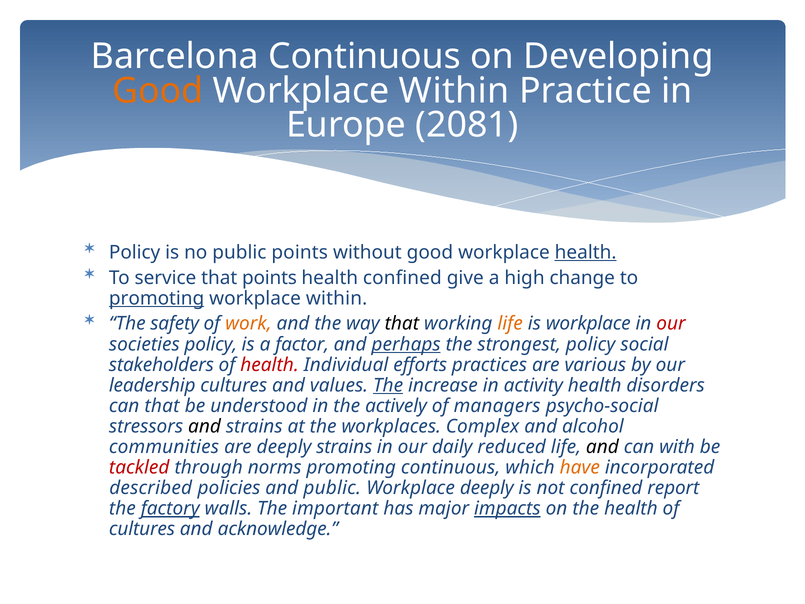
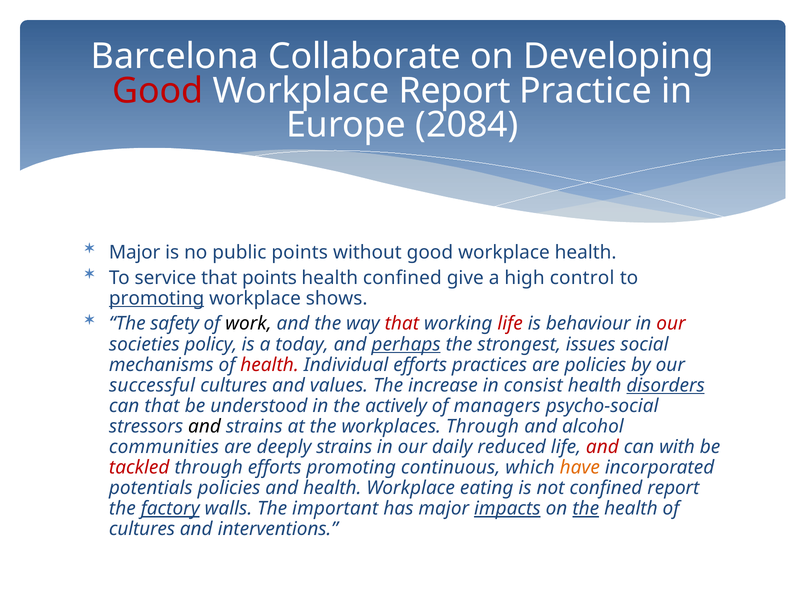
Barcelona Continuous: Continuous -> Collaborate (365, 56)
Good colour: orange -> red (158, 91)
Within: Within -> Report (455, 91)
2081: 2081 -> 2084 (467, 125)
Policy: Policy -> Major (135, 252)
health underline: present -> none (586, 252)
change: change -> control (582, 278)
within: within -> shows (337, 298)
work colour: orange -> black (248, 324)
that colour: black -> red (402, 324)
life colour: orange -> red (510, 324)
is workplace: workplace -> behaviour (588, 324)
factor: factor -> today (302, 344)
strongest policy: policy -> issues (591, 344)
stakeholders: stakeholders -> mechanisms (161, 365)
are various: various -> policies (595, 365)
leadership: leadership -> successful (152, 385)
The underline: present -> none (388, 385)
activity: activity -> consist (533, 385)
disorders underline: none -> present (666, 385)
workplaces Complex: Complex -> Through (482, 426)
and colour: black -> red (602, 447)
through norms: norms -> efforts (275, 467)
described: described -> potentials (151, 488)
and public: public -> health (332, 488)
Workplace deeply: deeply -> eating (487, 488)
the underline: none -> present (586, 508)
acknowledge: acknowledge -> interventions (278, 529)
